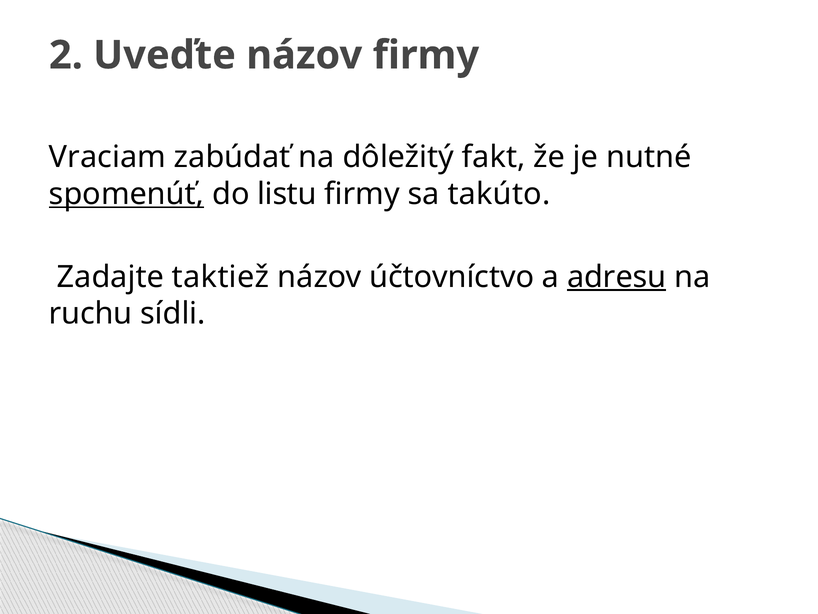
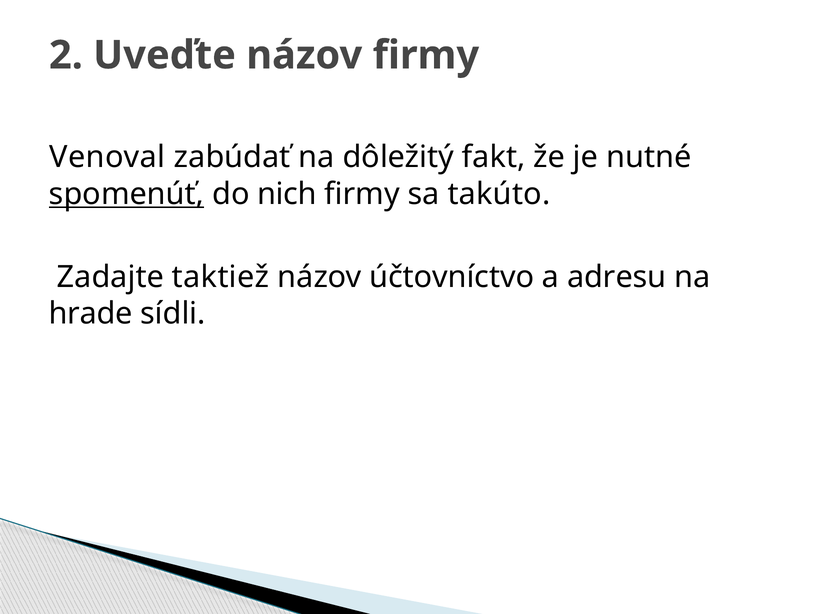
Vraciam: Vraciam -> Venoval (107, 157)
listu: listu -> nich (287, 194)
adresu underline: present -> none (617, 277)
ruchu: ruchu -> hrade (91, 314)
